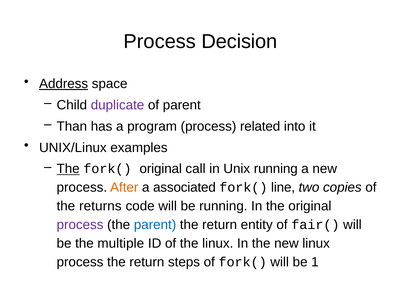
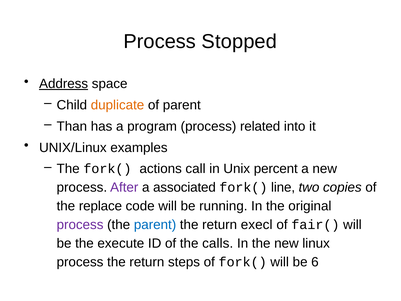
Decision: Decision -> Stopped (239, 42)
duplicate colour: purple -> orange (118, 105)
The underline: present -> none (68, 169)
fork( original: original -> actions (161, 169)
Unix running: running -> percent (276, 169)
After colour: orange -> purple (124, 187)
returns: returns -> replace (100, 206)
entity: entity -> execl (257, 225)
multiple: multiple -> execute (121, 243)
the linux: linux -> calls (218, 243)
1: 1 -> 6 (315, 262)
